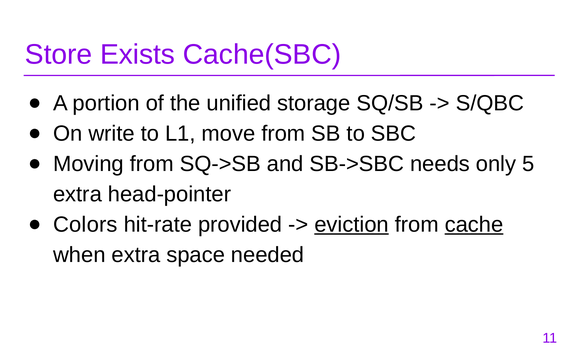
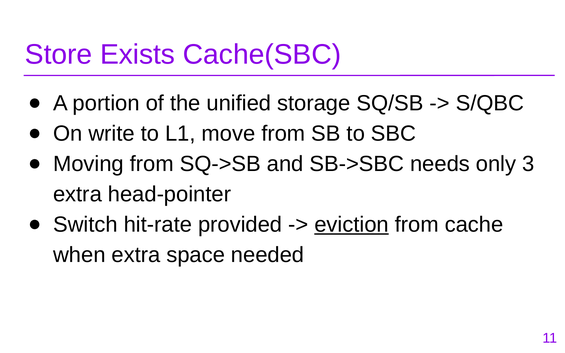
5: 5 -> 3 (528, 164)
Colors: Colors -> Switch (85, 225)
cache underline: present -> none (474, 225)
